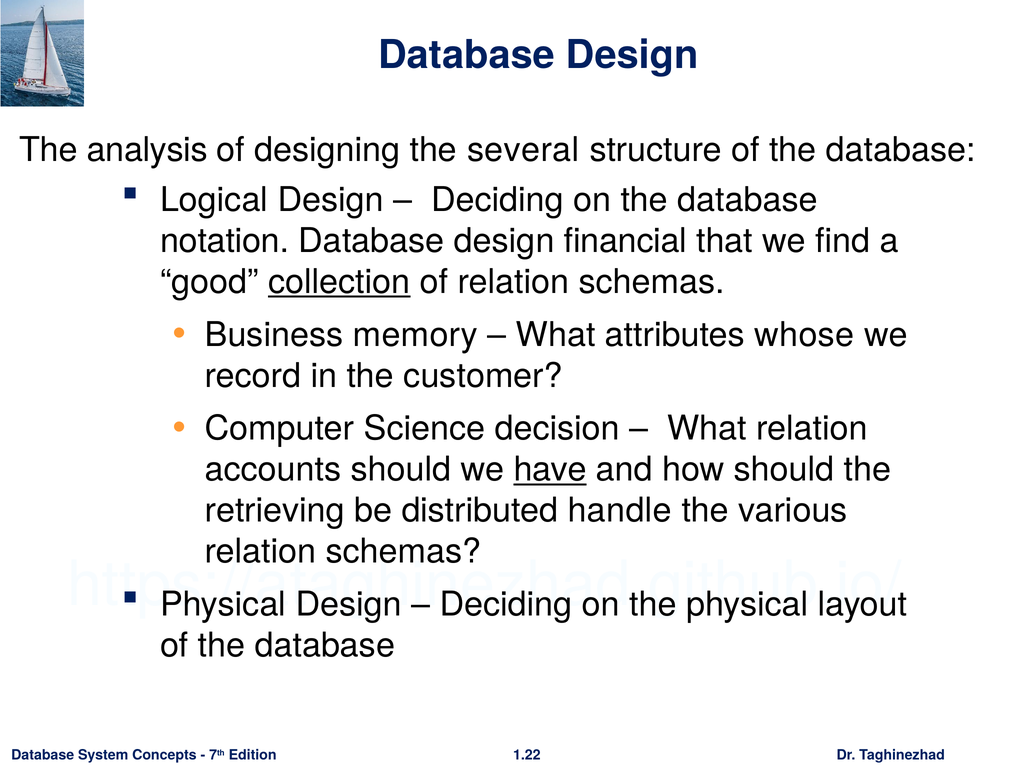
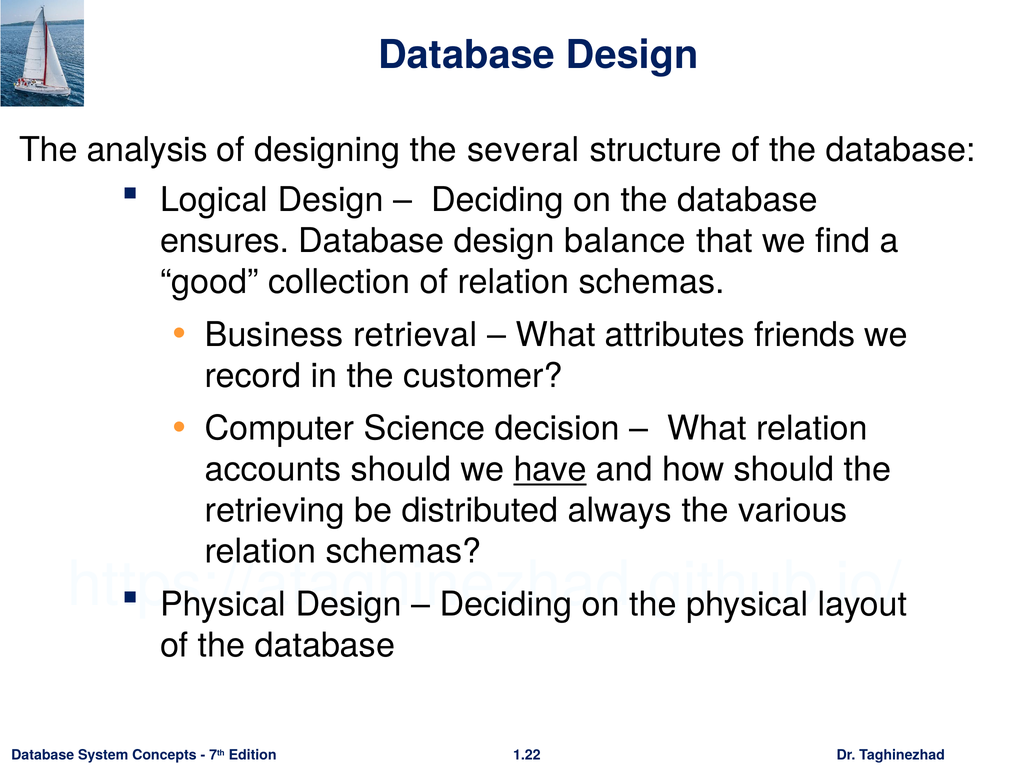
notation: notation -> ensures (225, 241)
financial: financial -> balance (625, 241)
collection underline: present -> none (339, 282)
memory: memory -> retrieval (415, 335)
whose: whose -> friends (805, 335)
handle: handle -> always (620, 511)
